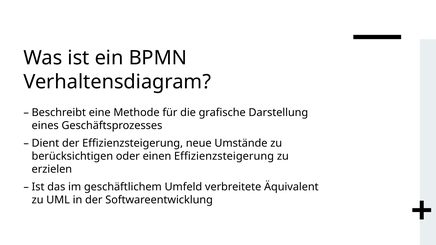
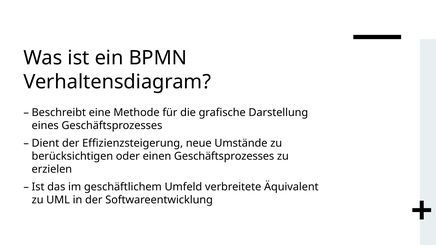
einen Effizienzsteigerung: Effizienzsteigerung -> Geschäftsprozesses (224, 156)
